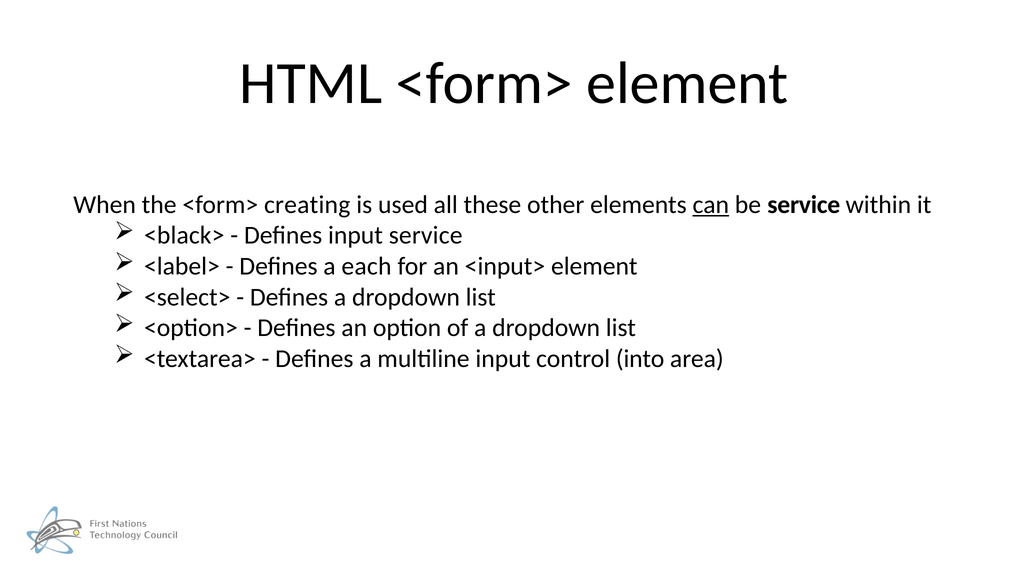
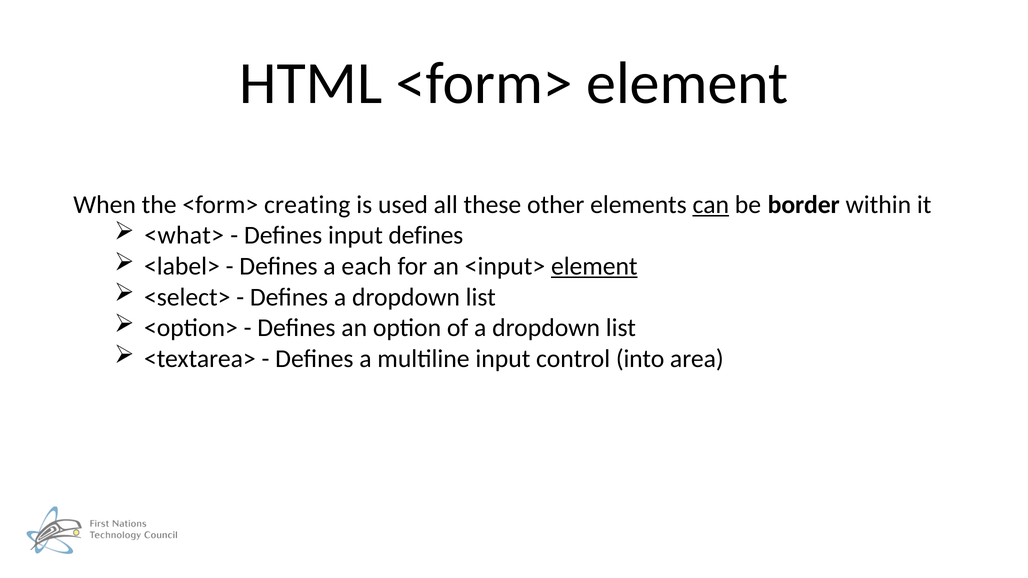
be service: service -> border (804, 205)
<black>: <black> -> <what> (184, 236)
input service: service -> defines (426, 236)
element underline: none -> present (594, 266)
